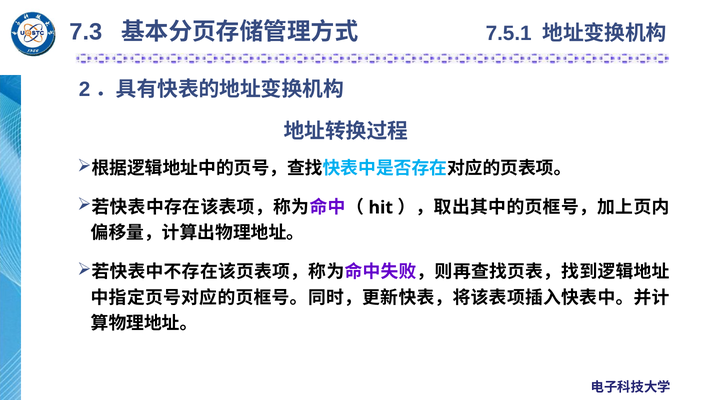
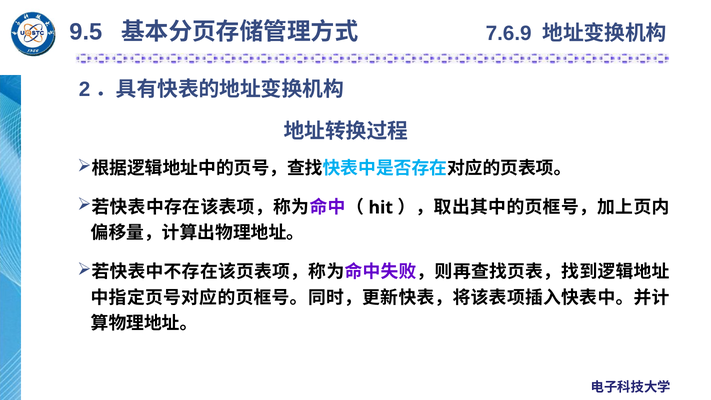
7.3: 7.3 -> 9.5 (86, 32)
7.5.1: 7.5.1 -> 7.6.9 (509, 34)
